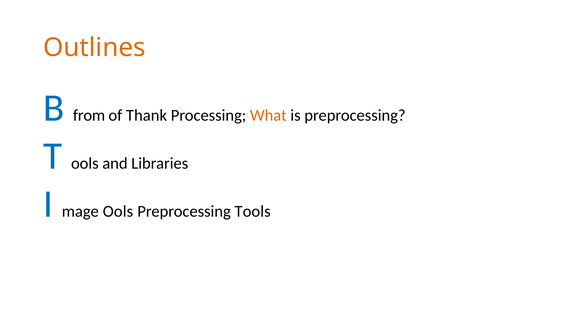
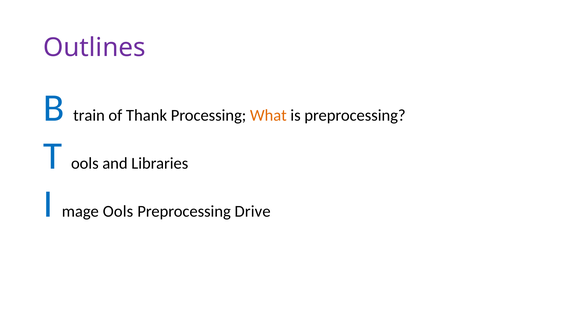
Outlines colour: orange -> purple (94, 48)
from: from -> train (89, 115)
Tools: Tools -> Drive (253, 211)
